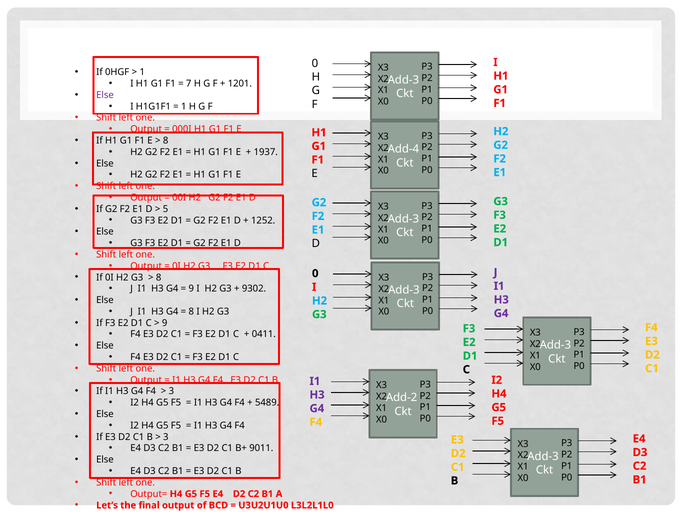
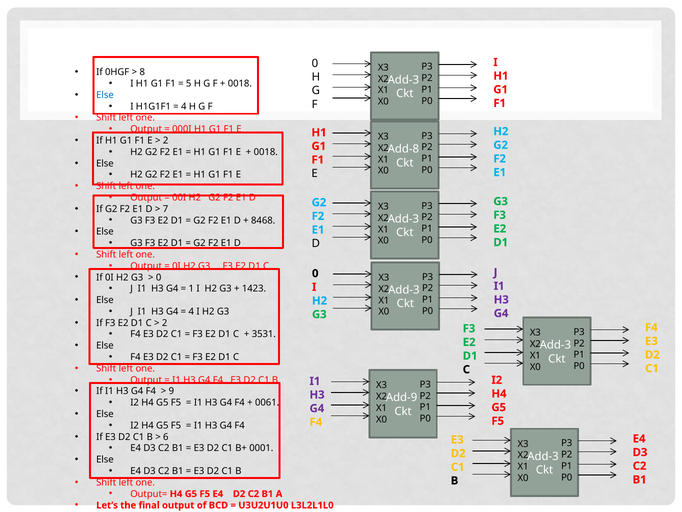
1: 1 -> 8 (142, 72)
7: 7 -> 5 (189, 84)
1201: 1201 -> 0018 (240, 84)
Else colour: purple -> blue (105, 95)
1: 1 -> 4 (184, 106)
8: 8 -> 2 (166, 140)
Add-4: Add-4 -> Add-8 (403, 149)
1937: 1937 -> 0018 (266, 152)
5: 5 -> 7 (165, 209)
1252: 1252 -> 8468 (263, 220)
8: 8 -> 0 (159, 277)
9: 9 -> 1 (191, 288)
9302: 9302 -> 1423 (254, 288)
8: 8 -> 4 (191, 311)
9: 9 -> 2 (165, 323)
0411: 0411 -> 3531 (264, 334)
3: 3 -> 9 (171, 391)
Add-2: Add-2 -> Add-9 (402, 397)
5489: 5489 -> 0061 (267, 402)
3: 3 -> 6 (166, 436)
9011: 9011 -> 0001 (261, 448)
